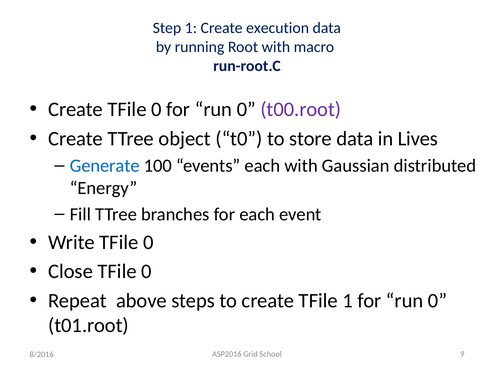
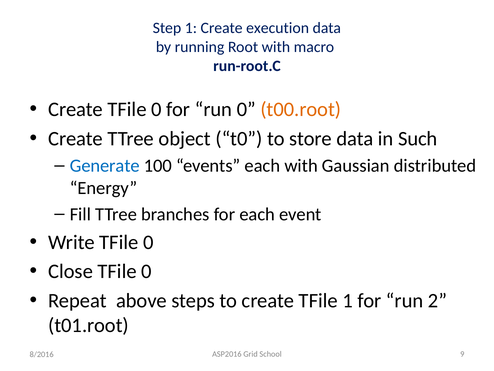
t00.root colour: purple -> orange (301, 109)
Lives: Lives -> Such (418, 138)
1 for run 0: 0 -> 2 (437, 300)
